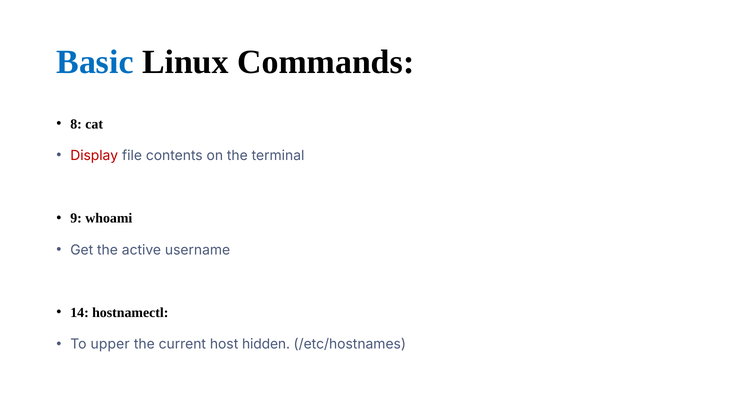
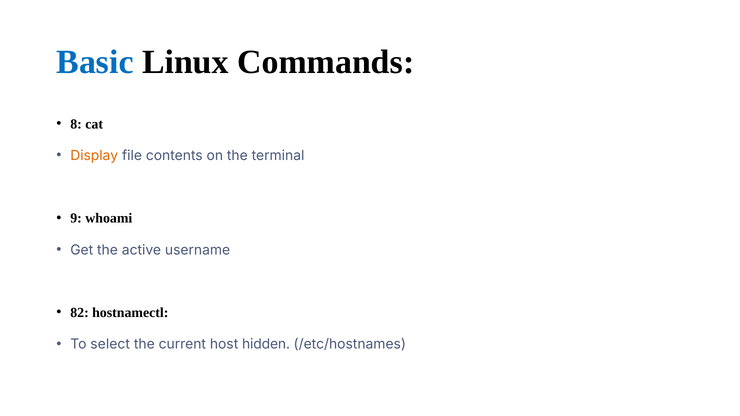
Display colour: red -> orange (94, 156)
14: 14 -> 82 (80, 313)
upper: upper -> select (110, 344)
